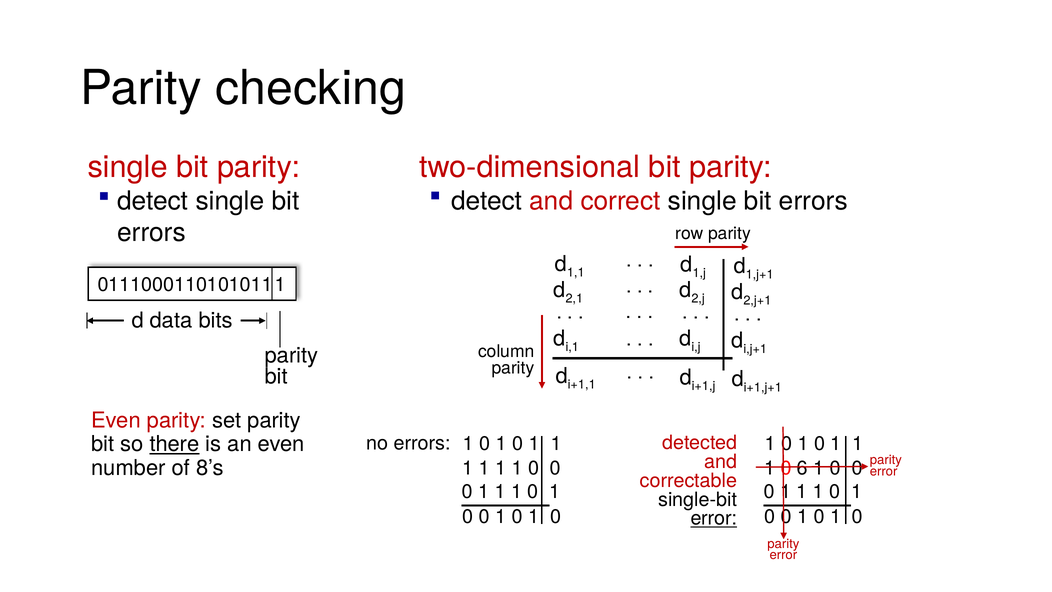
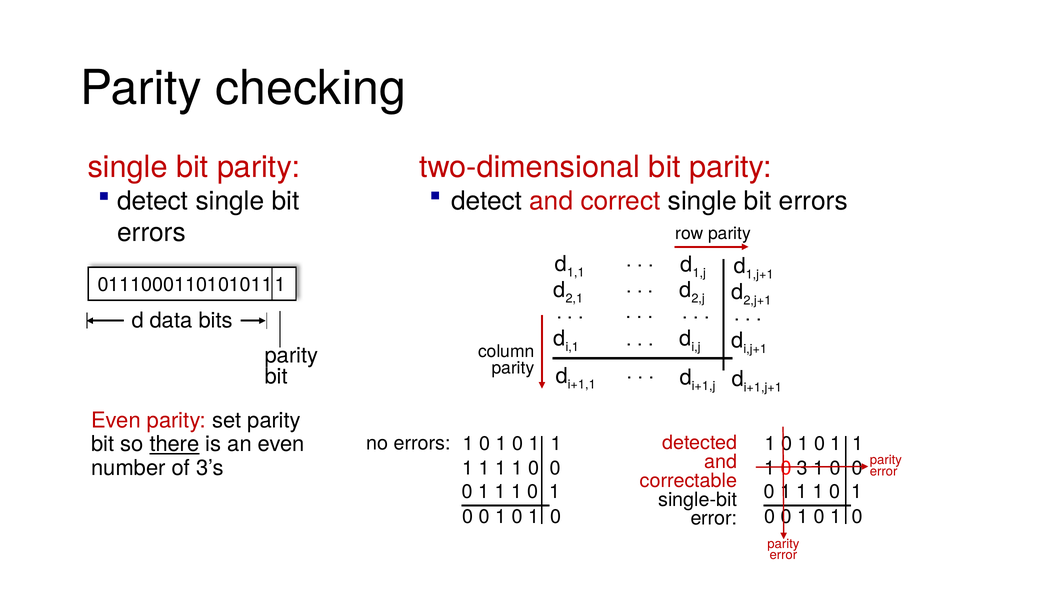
8’s: 8’s -> 3’s (210, 468)
6: 6 -> 3 (802, 468)
error underline: present -> none (714, 518)
